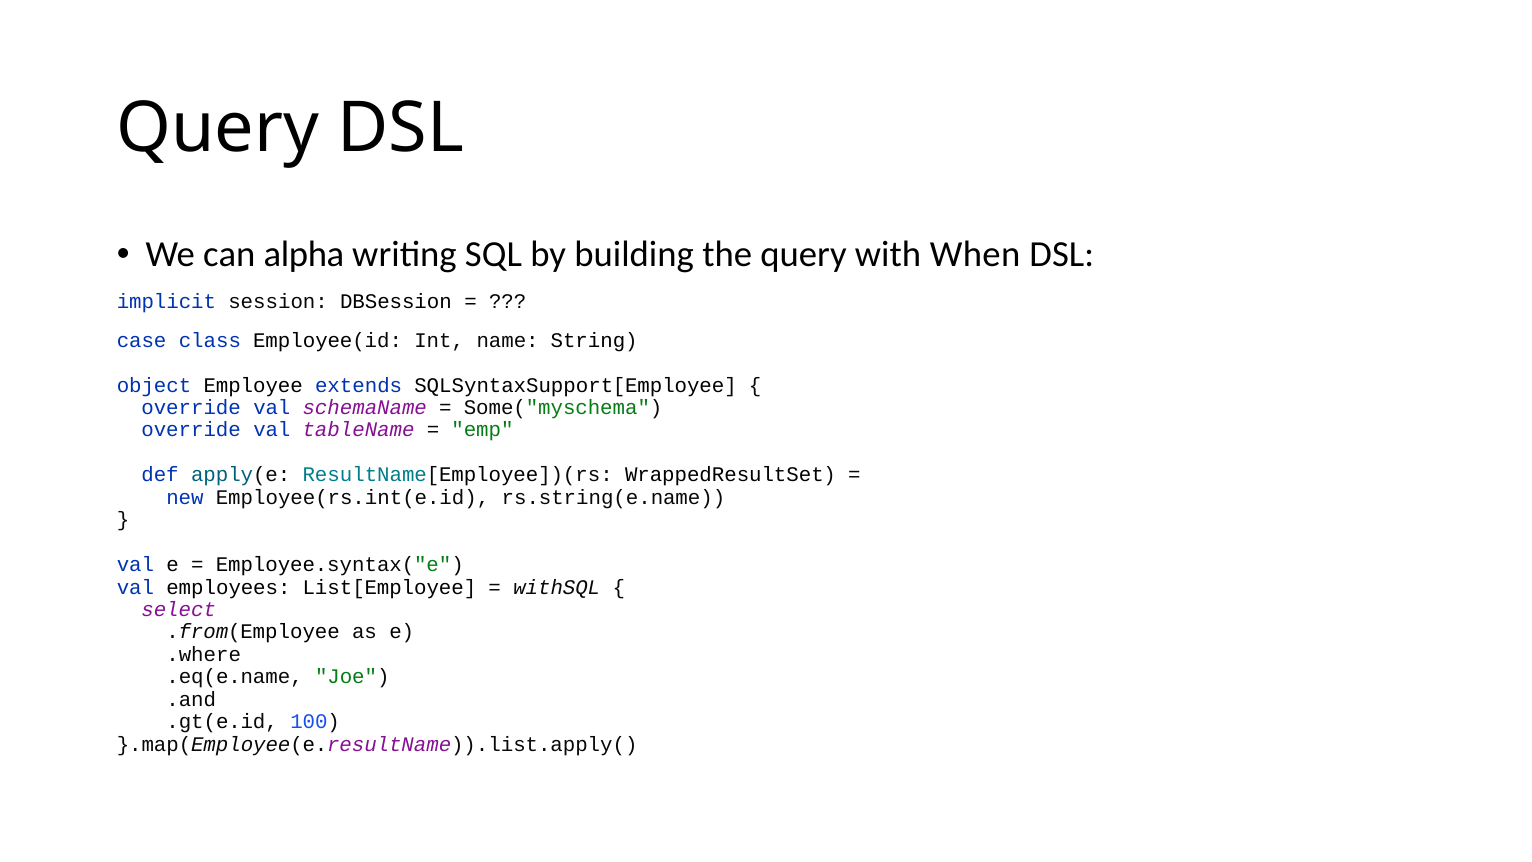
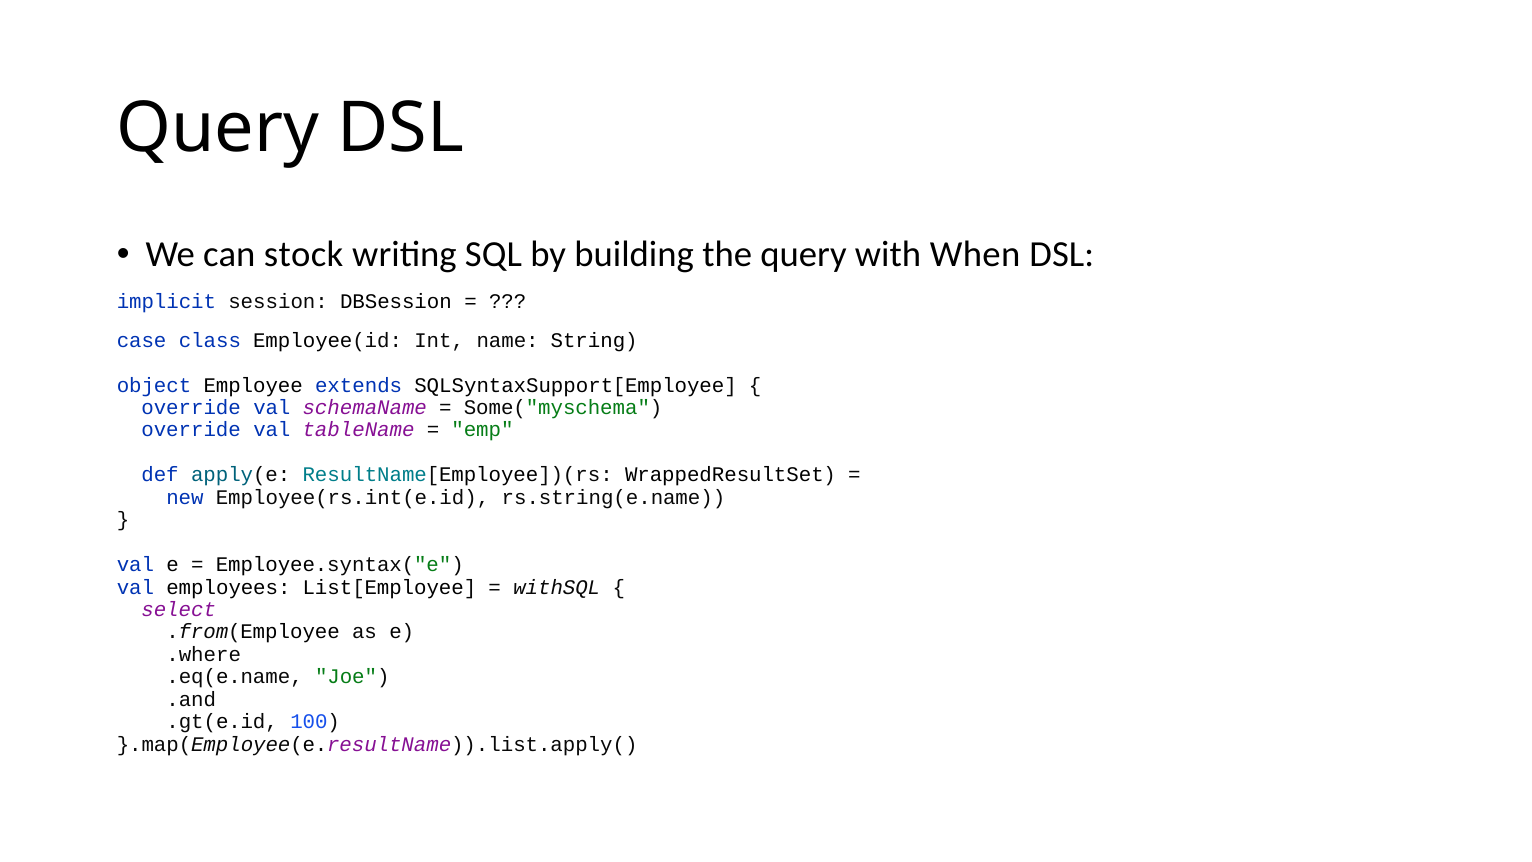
alpha: alpha -> stock (304, 255)
